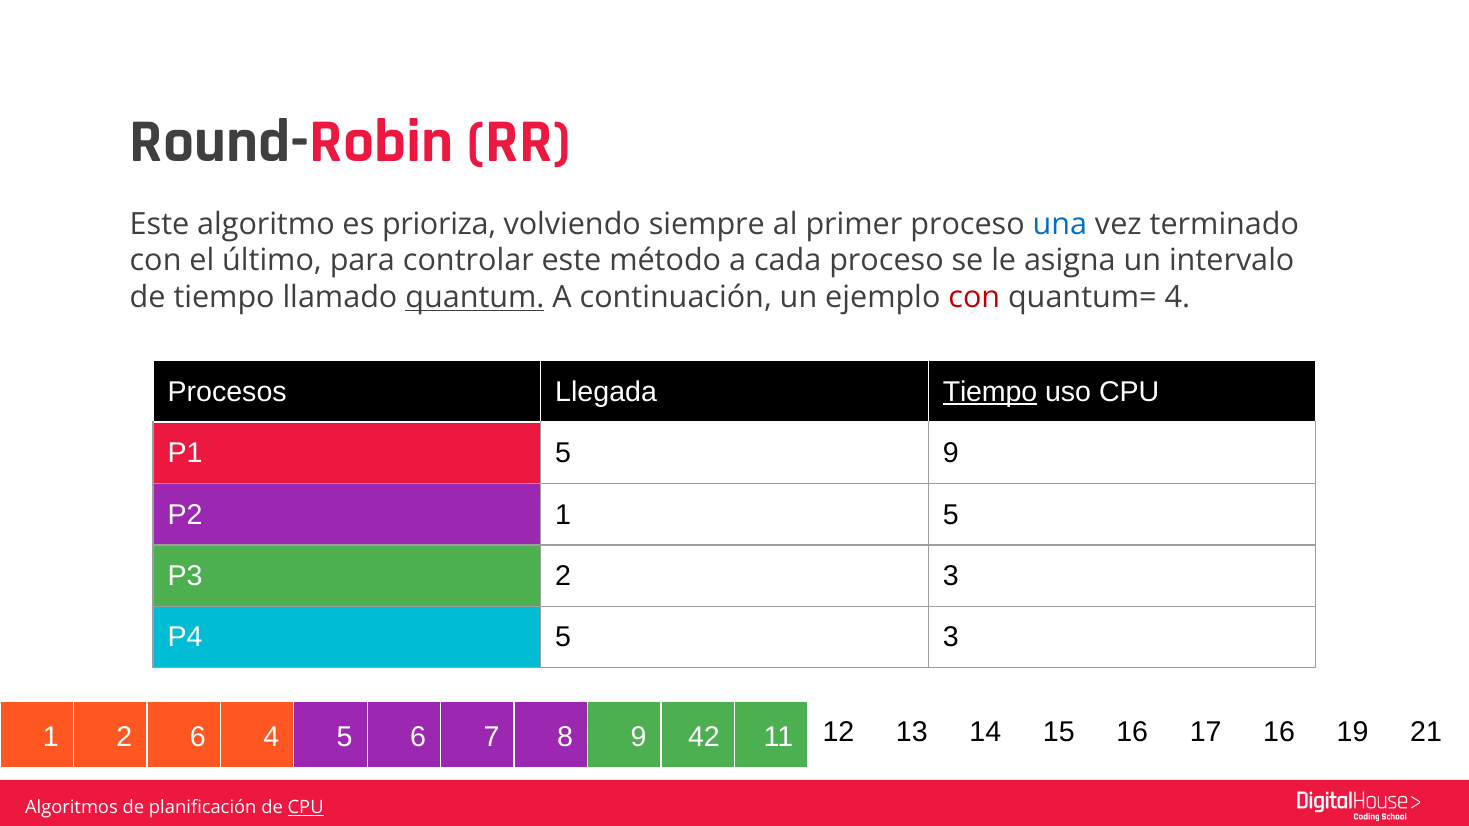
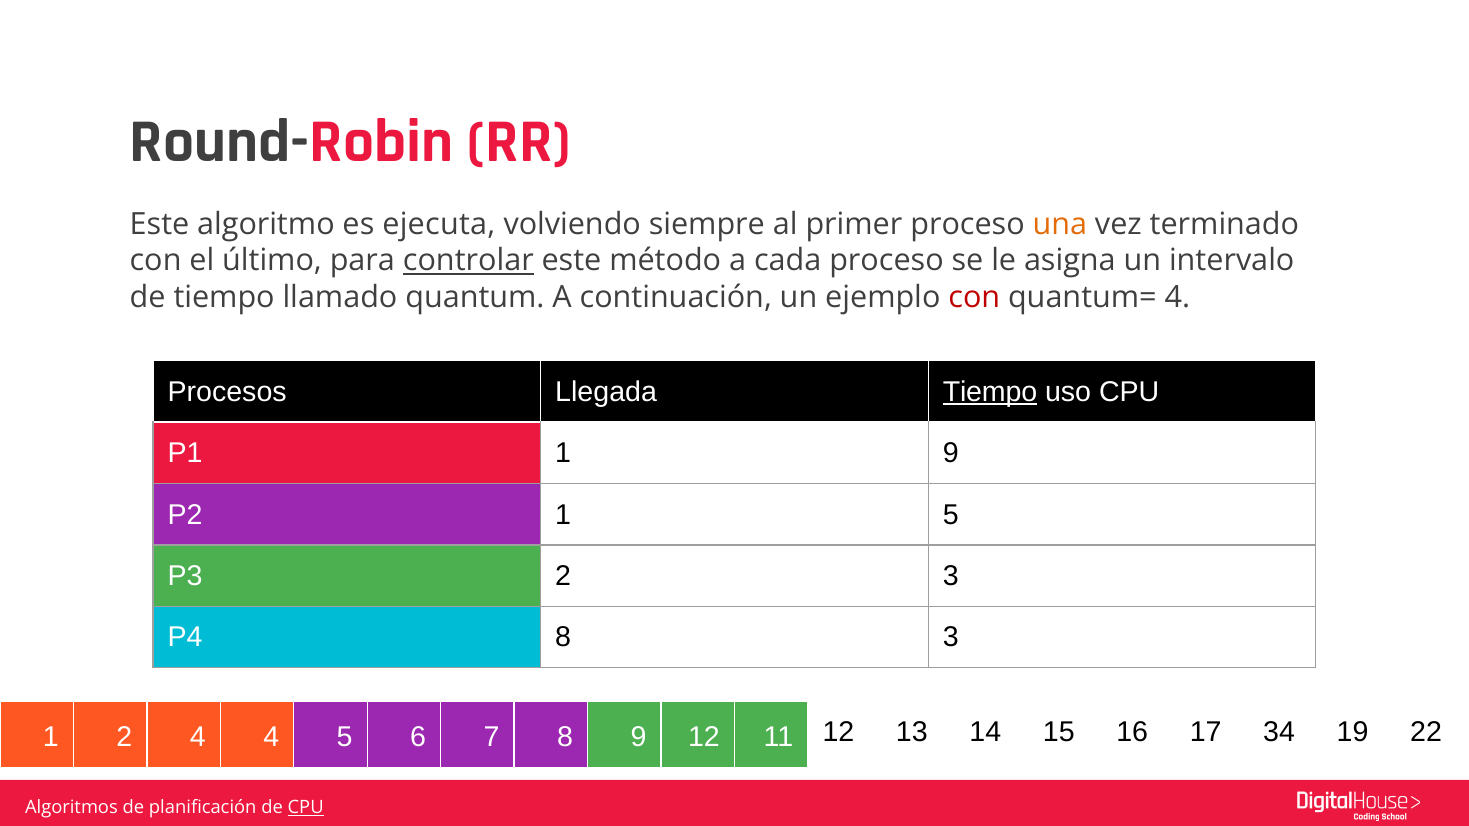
prioriza: prioriza -> ejecuta (439, 224)
una colour: blue -> orange (1060, 224)
controlar underline: none -> present (468, 261)
quantum underline: present -> none (475, 297)
P1 5: 5 -> 1 (563, 453)
P4 5: 5 -> 8 (563, 638)
2 6: 6 -> 4 (198, 737)
9 42: 42 -> 12 (704, 737)
17 16: 16 -> 34 (1279, 732)
21: 21 -> 22 (1426, 732)
